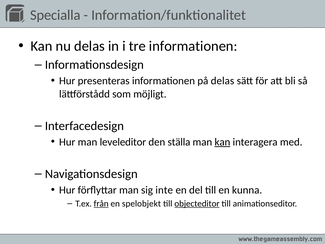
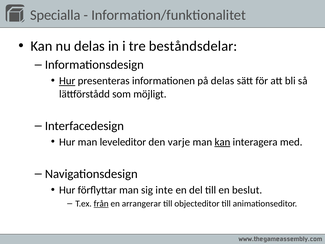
tre informationen: informationen -> beståndsdelar (193, 46)
Hur underline: none -> present (67, 81)
ställa: ställa -> varje (179, 142)
kunna: kunna -> beslut (247, 190)
spelobjekt: spelobjekt -> arrangerar (141, 203)
objecteditor underline: present -> none (197, 203)
